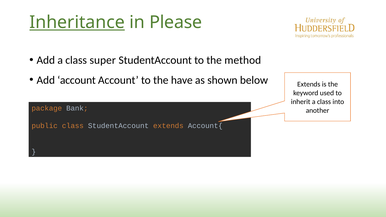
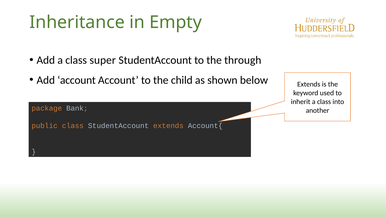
Inheritance underline: present -> none (77, 22)
Please: Please -> Empty (176, 22)
method: method -> through (243, 60)
have: have -> child (182, 80)
